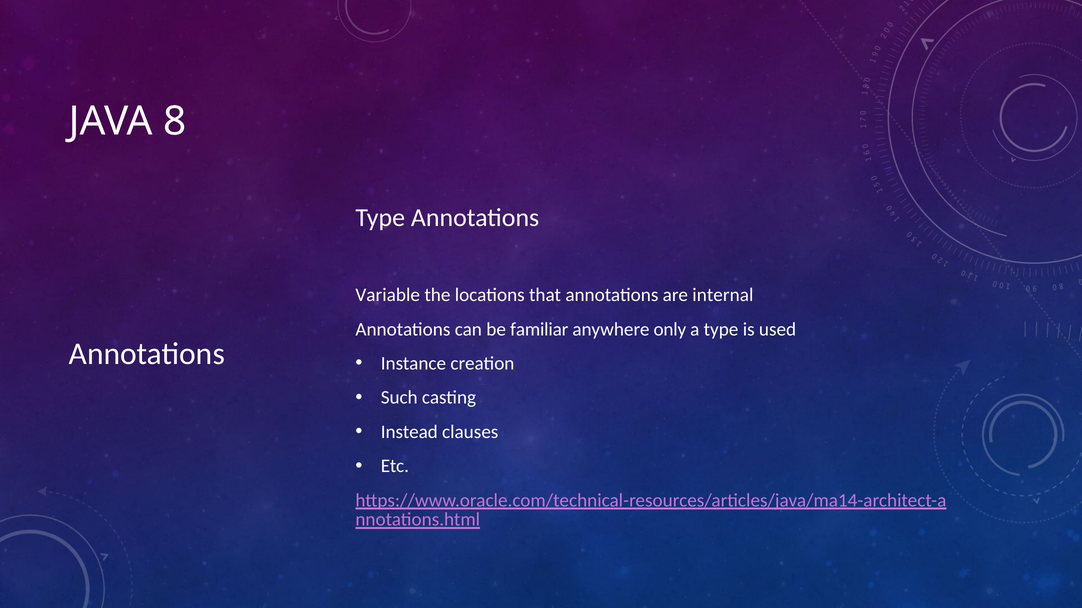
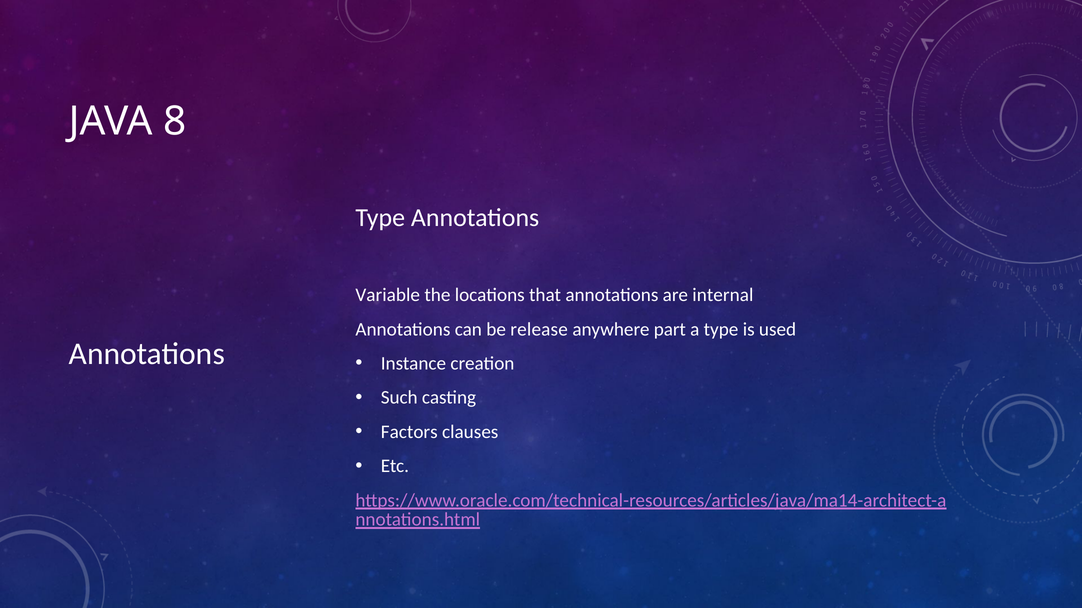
familiar: familiar -> release (539, 330)
only: only -> part (670, 330)
Instead: Instead -> Factors (409, 432)
